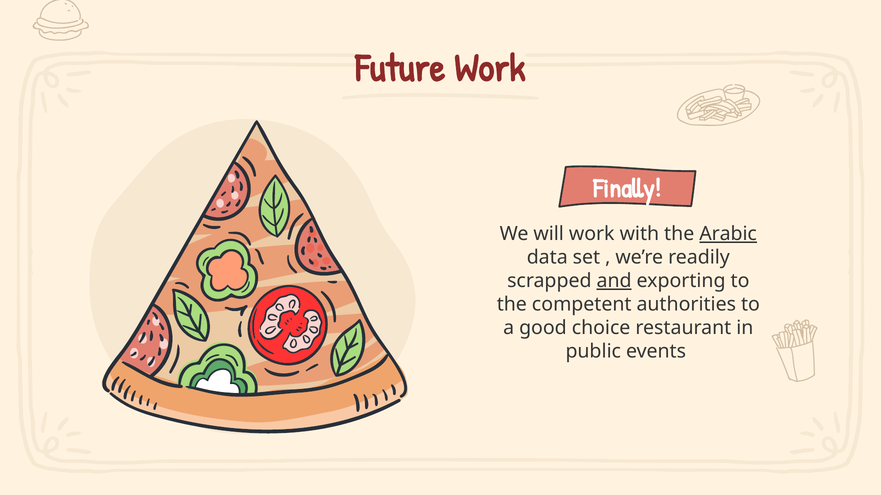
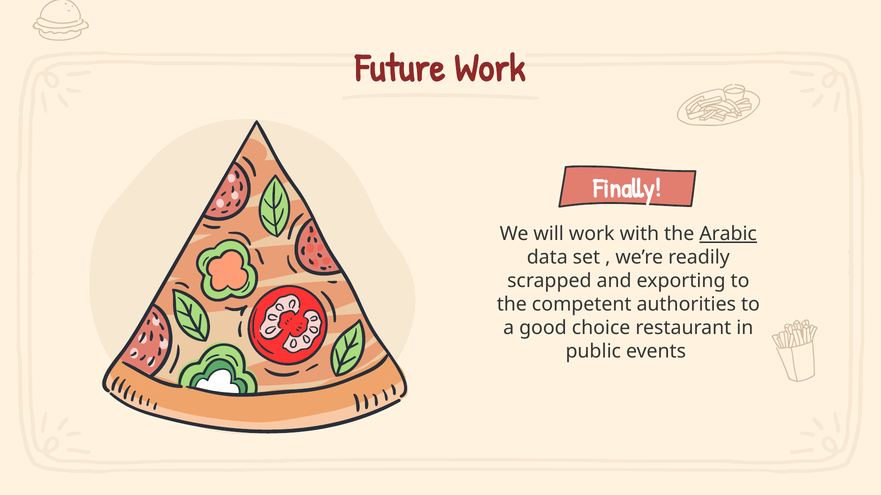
and underline: present -> none (614, 281)
